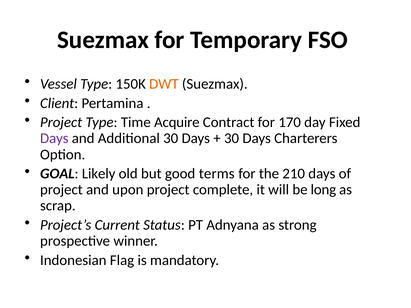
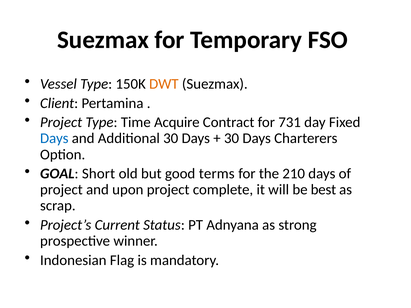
170: 170 -> 731 (290, 123)
Days colour: purple -> blue (54, 139)
Likely: Likely -> Short (99, 174)
long: long -> best (323, 190)
